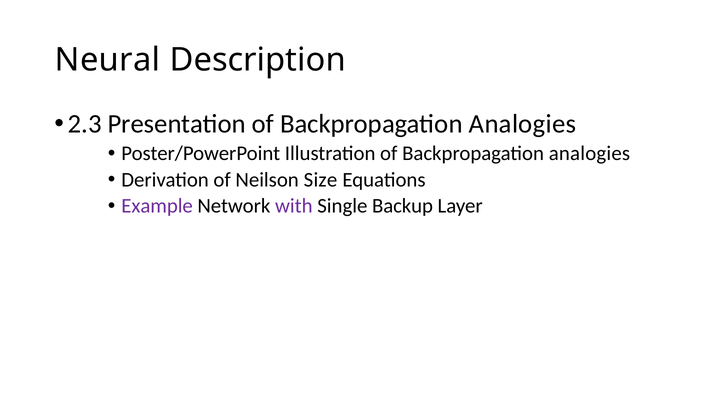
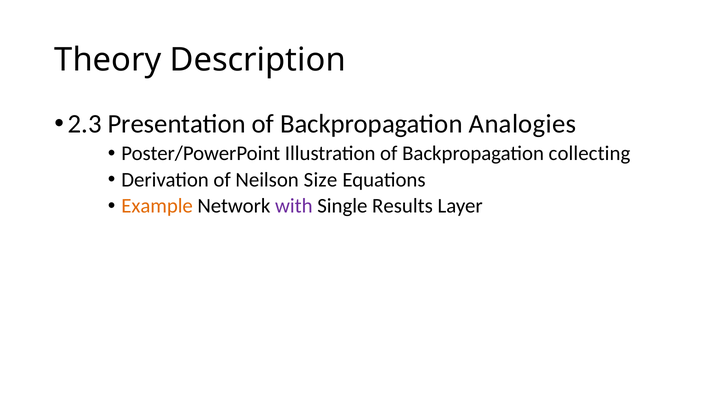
Neural: Neural -> Theory (108, 60)
Illustration of Backpropagation analogies: analogies -> collecting (589, 153)
Example colour: purple -> orange (157, 206)
Backup: Backup -> Results (402, 206)
